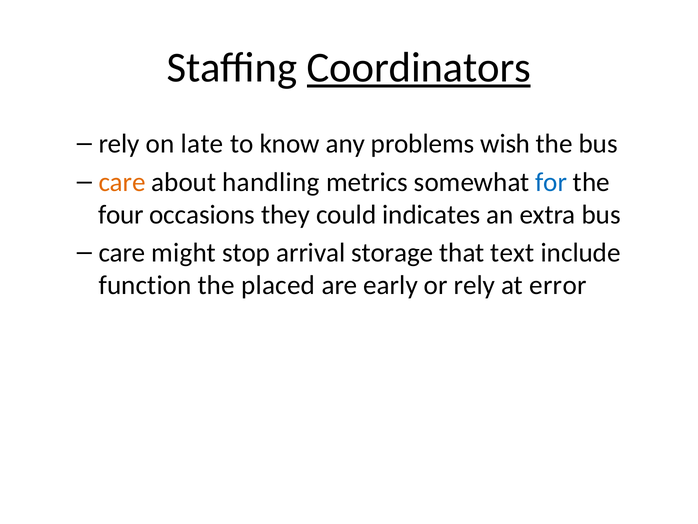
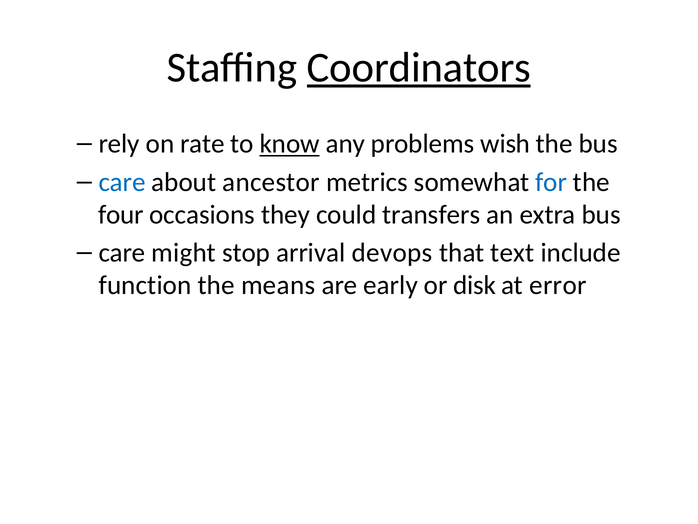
late: late -> rate (202, 144)
know underline: none -> present (290, 144)
care colour: orange -> blue (122, 182)
handling: handling -> ancestor (271, 182)
indicates: indicates -> transfers (431, 214)
storage: storage -> devops (392, 252)
placed: placed -> means (278, 285)
or rely: rely -> disk (475, 285)
